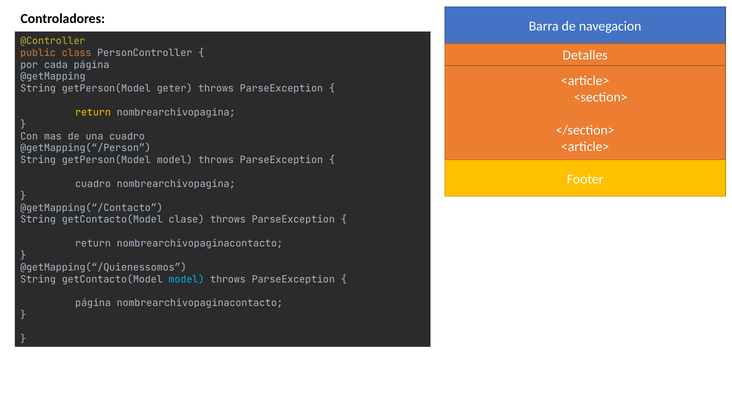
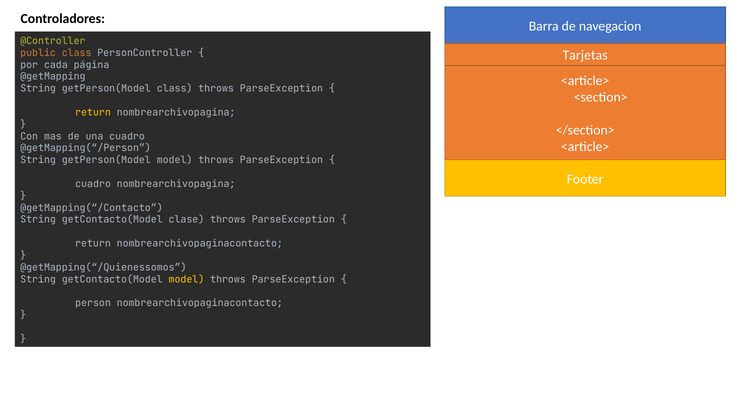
Detalles: Detalles -> Tarjetas (585, 55)
getPerson(Model geter: geter -> class (175, 89)
model colour: light blue -> yellow (186, 279)
página: página -> person (93, 303)
